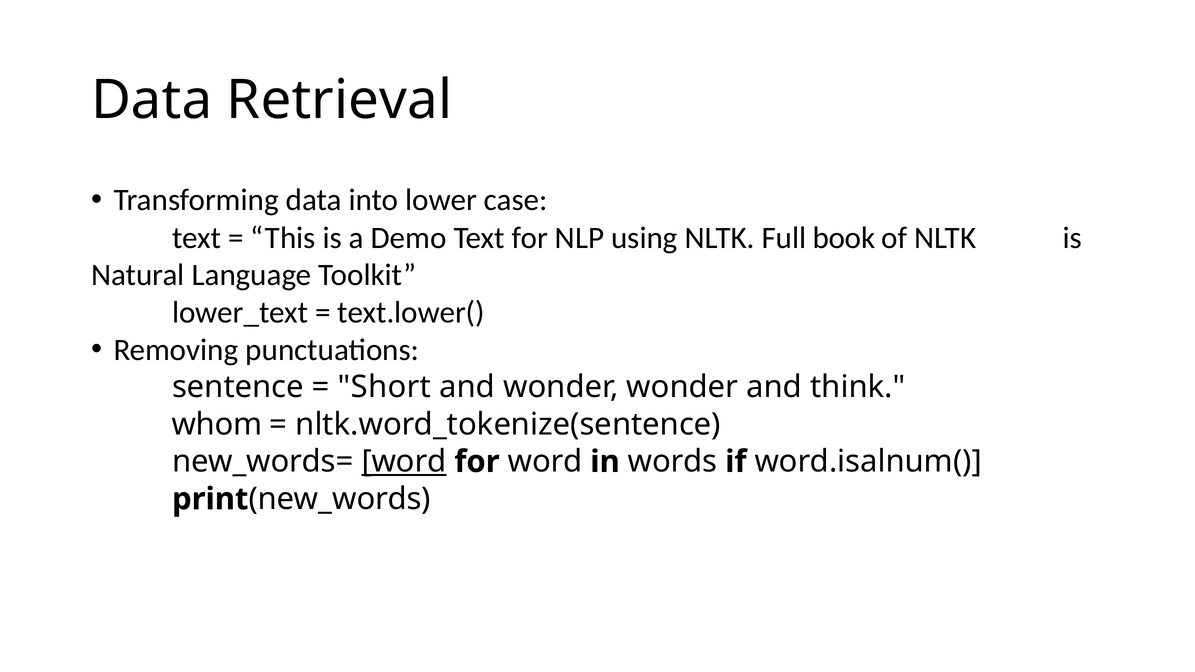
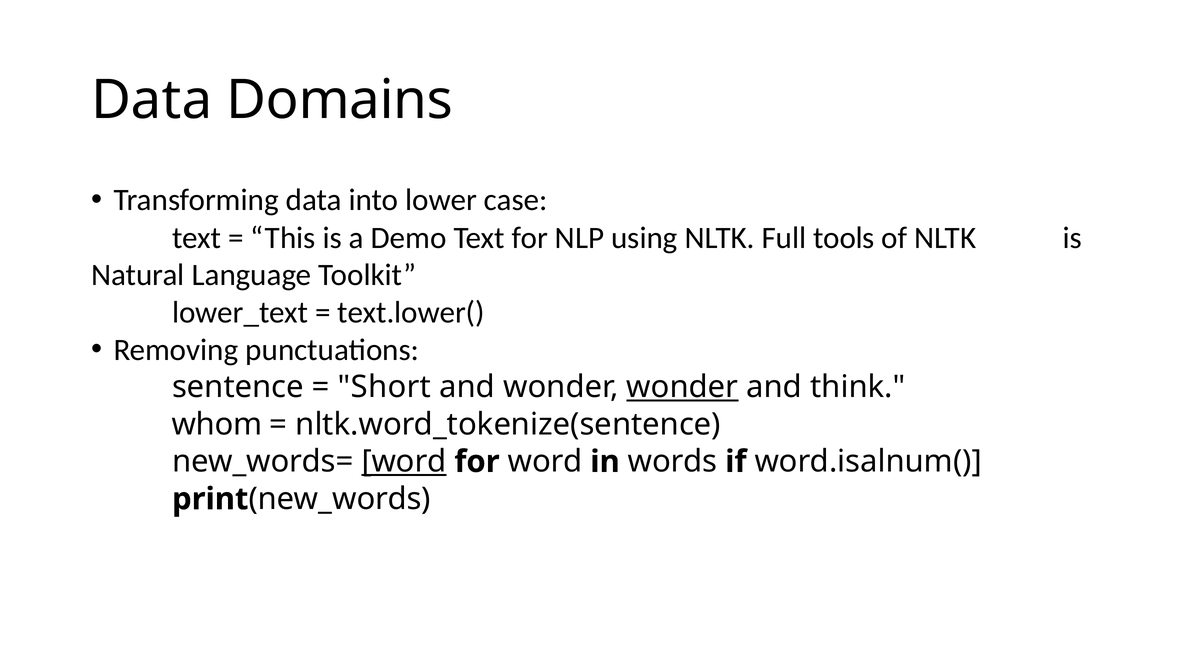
Retrieval: Retrieval -> Domains (340, 100)
book: book -> tools (844, 238)
wonder underline: none -> present (682, 387)
